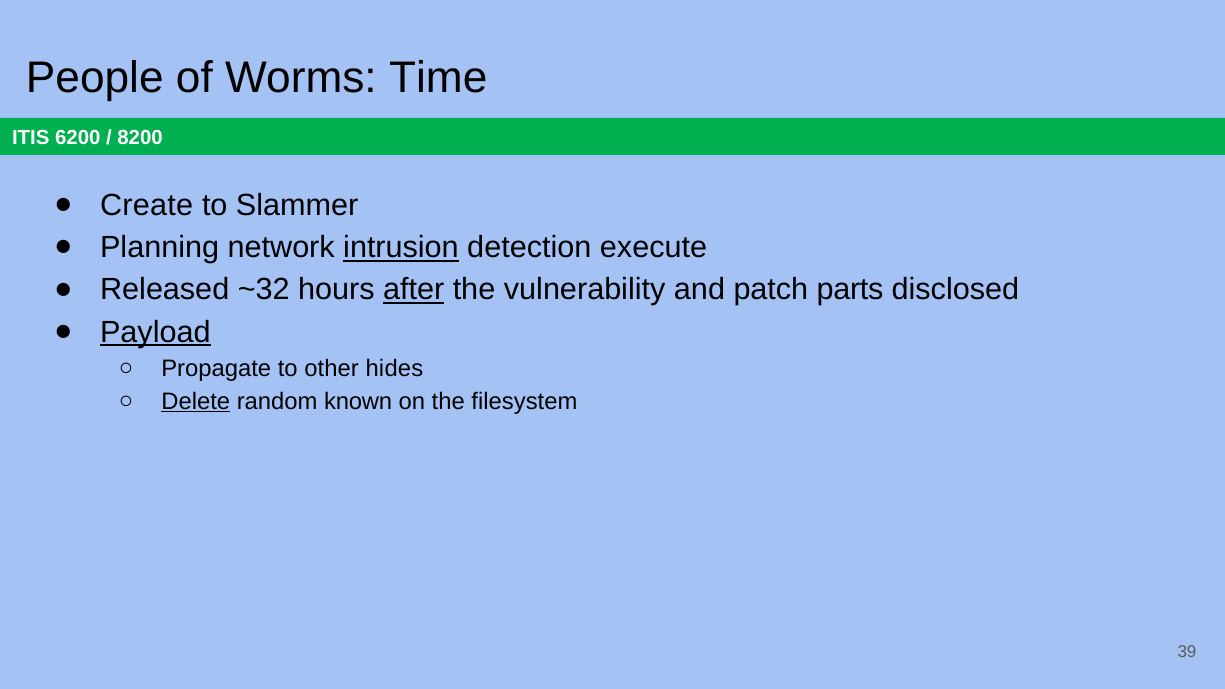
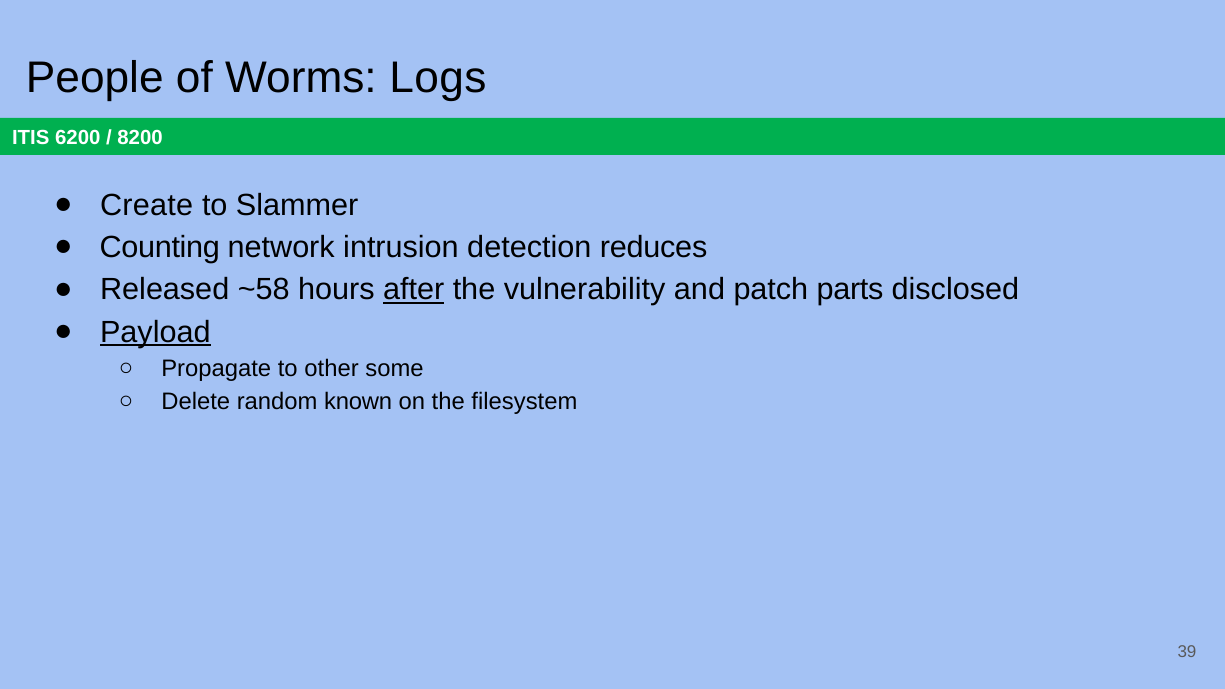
Time: Time -> Logs (438, 78)
Planning: Planning -> Counting (160, 248)
intrusion underline: present -> none (401, 248)
execute: execute -> reduces (654, 248)
~32: ~32 -> ~58 (264, 290)
hides: hides -> some (395, 369)
Delete underline: present -> none (196, 402)
